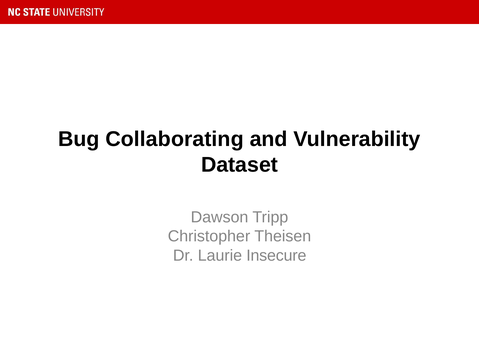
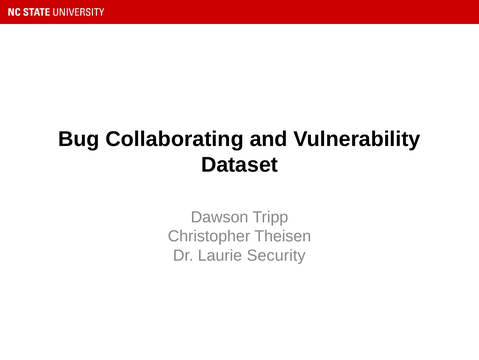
Insecure: Insecure -> Security (276, 255)
